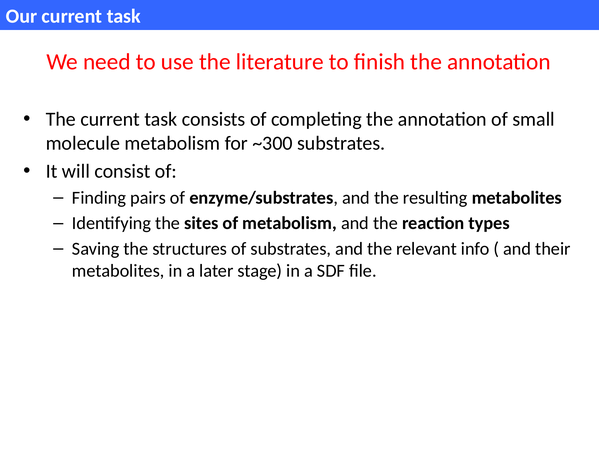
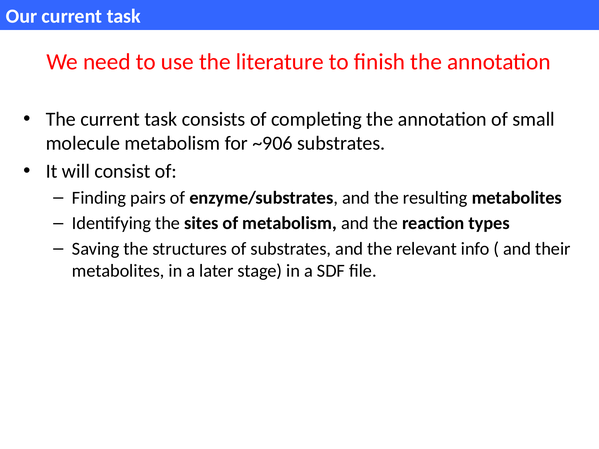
~300: ~300 -> ~906 (273, 143)
